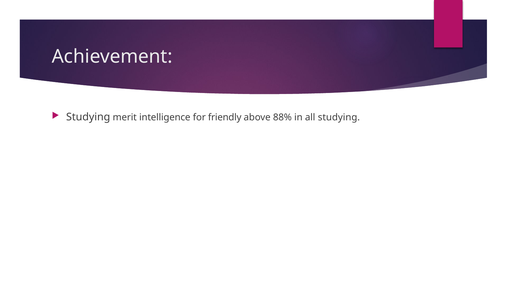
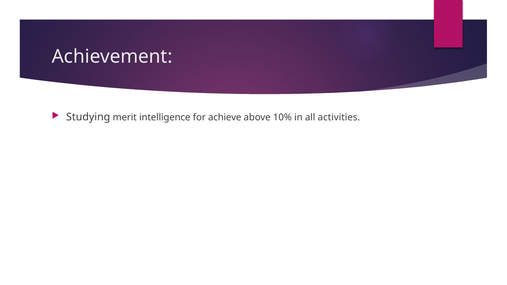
friendly: friendly -> achieve (225, 118)
88%: 88% -> 10% (282, 118)
all studying: studying -> activities (339, 118)
